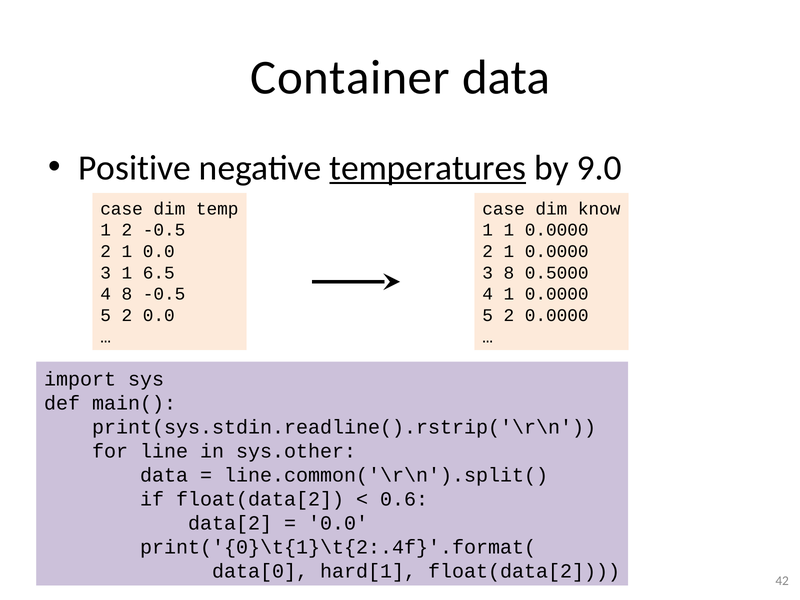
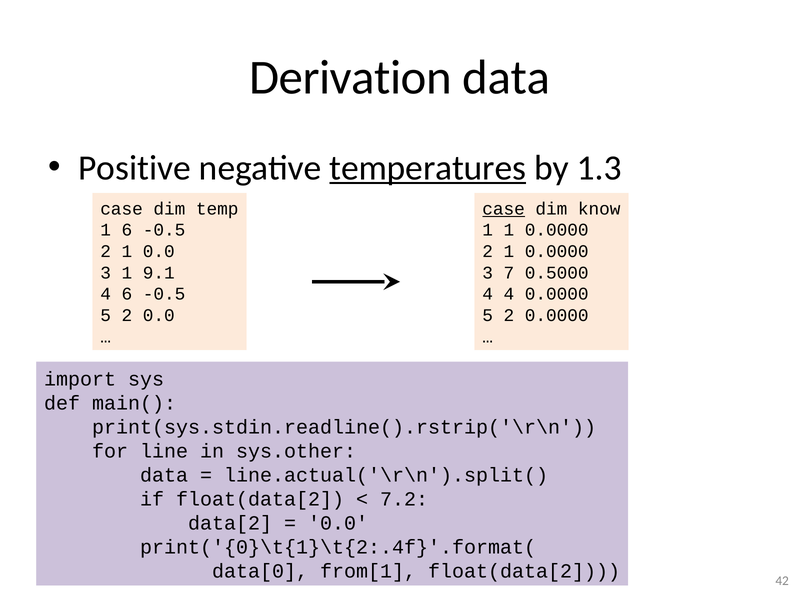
Container: Container -> Derivation (351, 77)
9.0: 9.0 -> 1.3 (599, 168)
case underline: none -> present (504, 209)
1 2: 2 -> 6 (127, 230)
6.5: 6.5 -> 9.1 (159, 273)
3 8: 8 -> 7 (509, 273)
4 8: 8 -> 6 (127, 294)
4 1: 1 -> 4 (509, 294)
line.common('\r\n').split(: line.common('\r\n').split( -> line.actual('\r\n').split( (386, 475)
0.6: 0.6 -> 7.2 (404, 499)
hard[1: hard[1 -> from[1 (368, 571)
